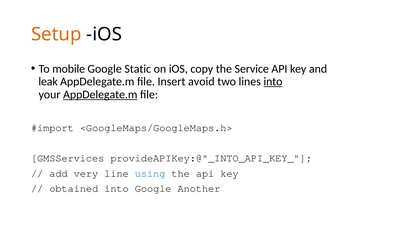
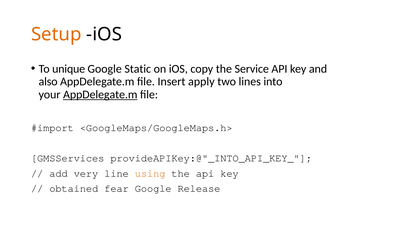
mobile: mobile -> unique (69, 69)
leak: leak -> also (48, 82)
avoid: avoid -> apply (201, 82)
into underline: present -> none (273, 82)
using colour: blue -> orange (150, 173)
obtained into: into -> fear (117, 189)
Another: Another -> Release (199, 189)
